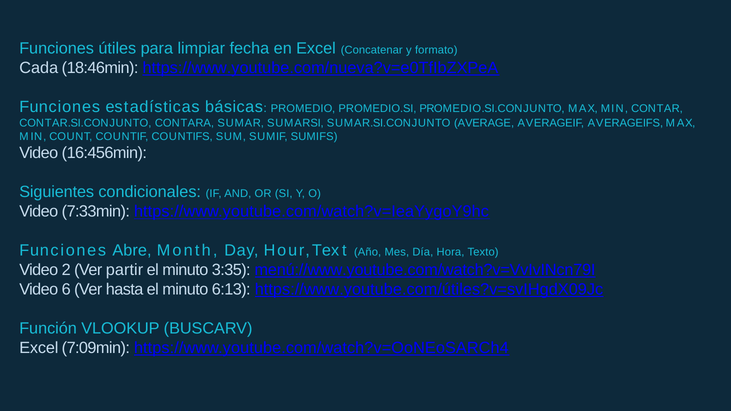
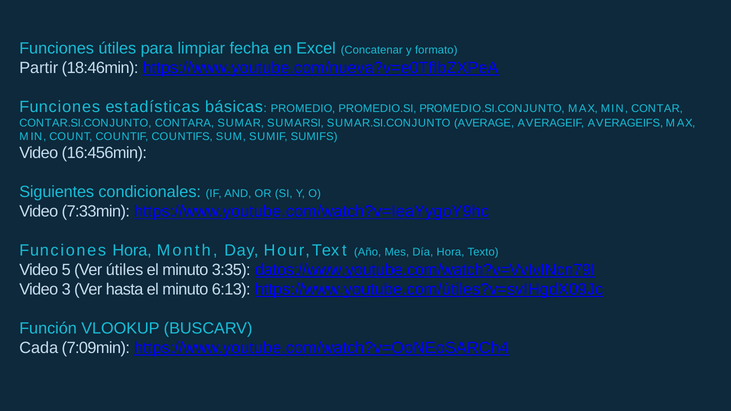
Cada: Cada -> Partir (39, 68)
Funciones Abre: Abre -> Hora (132, 251)
2: 2 -> 5 (66, 270)
Ver partir: partir -> útiles (125, 270)
menú://www.youtube.com/watch?v=VvIvINcn79I: menú://www.youtube.com/watch?v=VvIvINcn79I -> datos://www.youtube.com/watch?v=VvIvINcn79I (425, 270)
6: 6 -> 3 (66, 290)
Excel: Excel -> Cada (39, 348)
